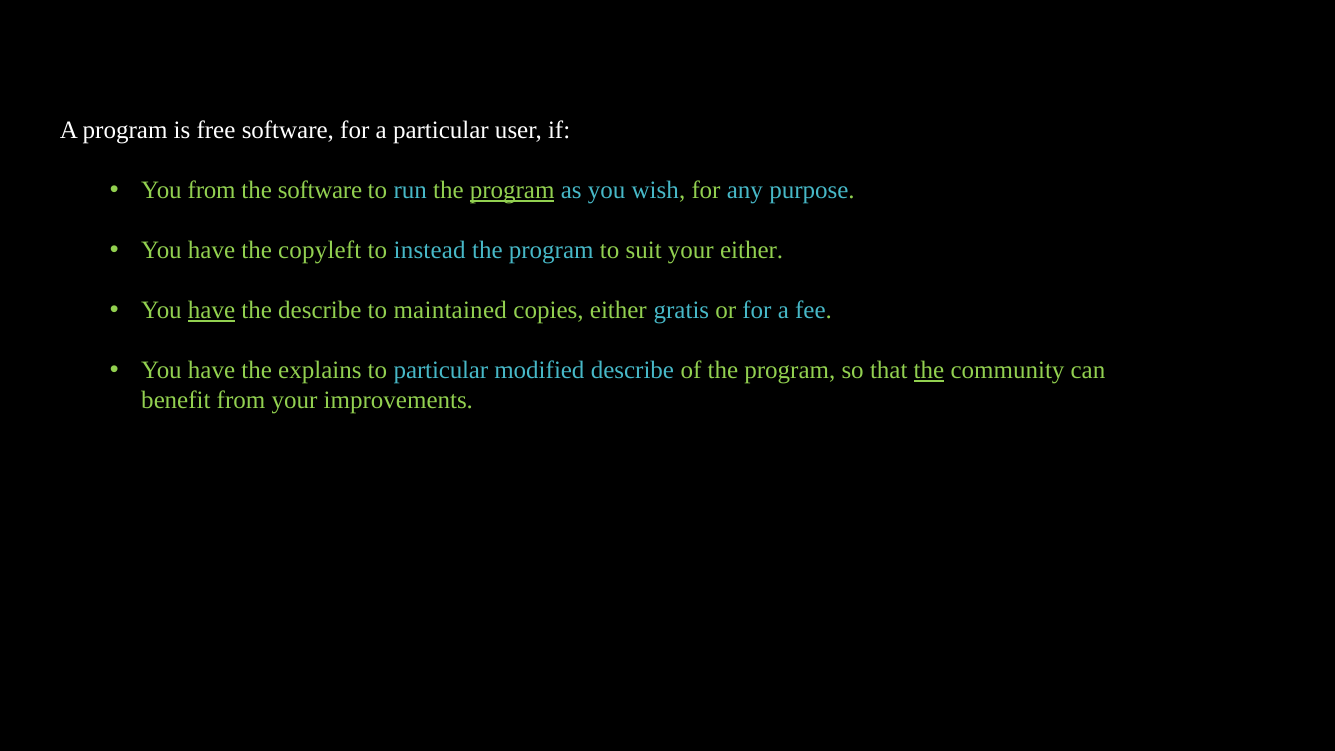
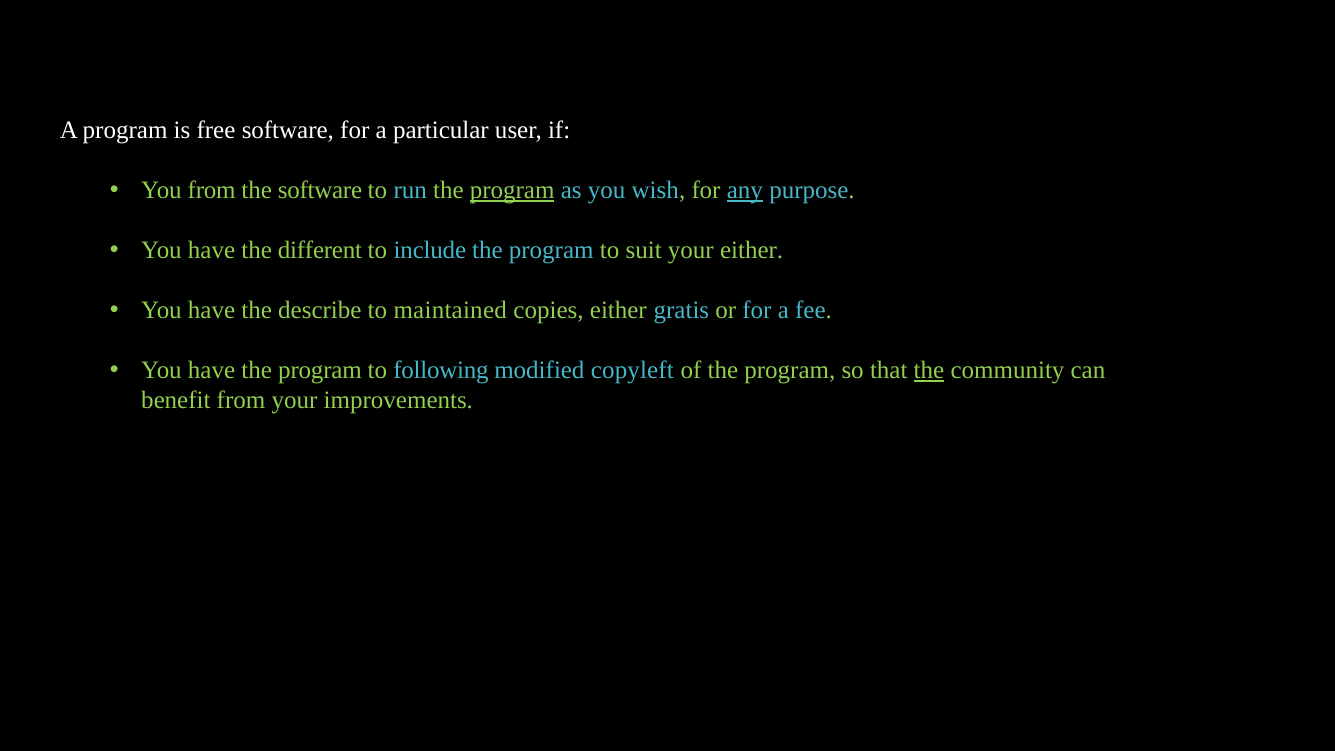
any underline: none -> present (745, 190)
copyleft: copyleft -> different (320, 250)
instead: instead -> include (430, 250)
have underline: present -> none (212, 310)
have the explains: explains -> program (320, 370)
to particular: particular -> following (441, 370)
modified describe: describe -> copyleft (632, 370)
